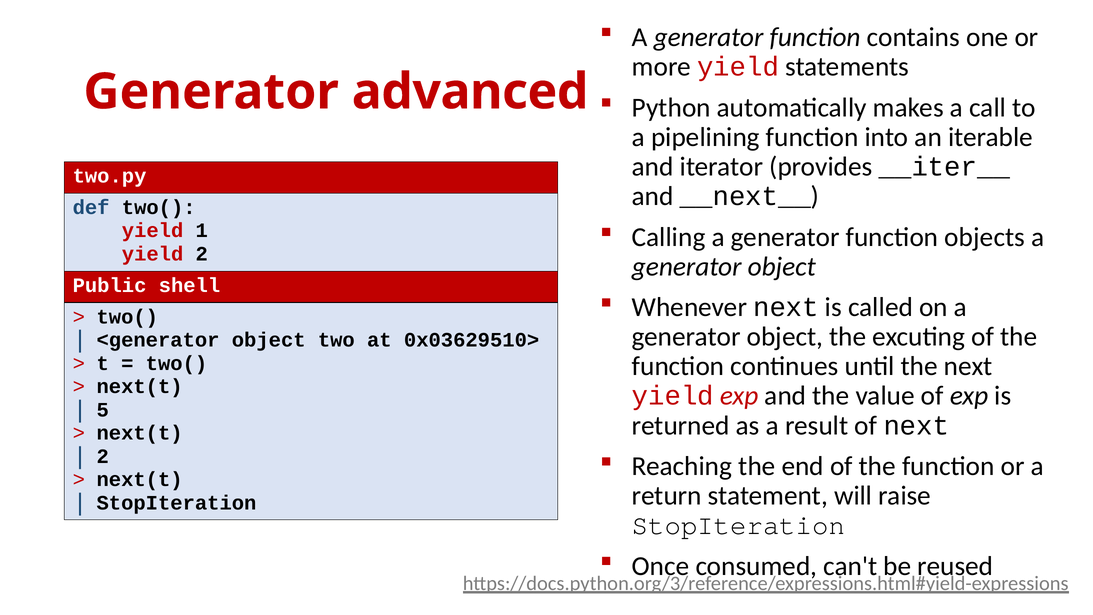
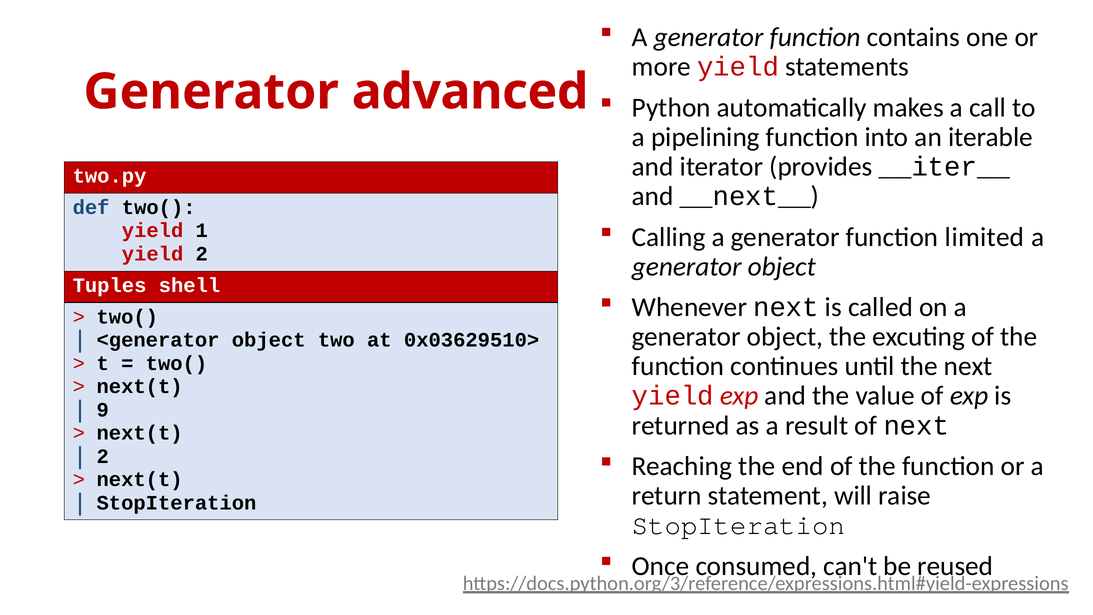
objects: objects -> limited (985, 237)
Public: Public -> Tuples (110, 285)
5: 5 -> 9 (103, 410)
